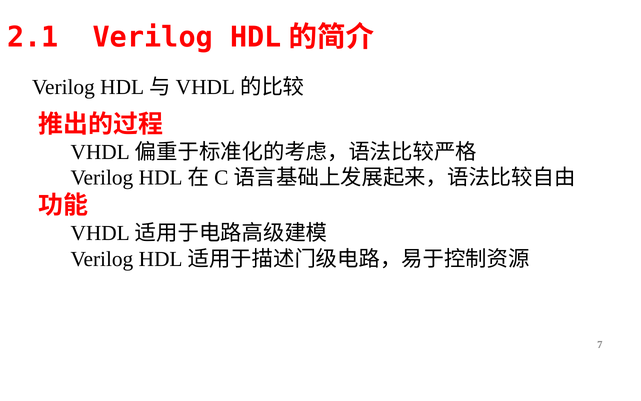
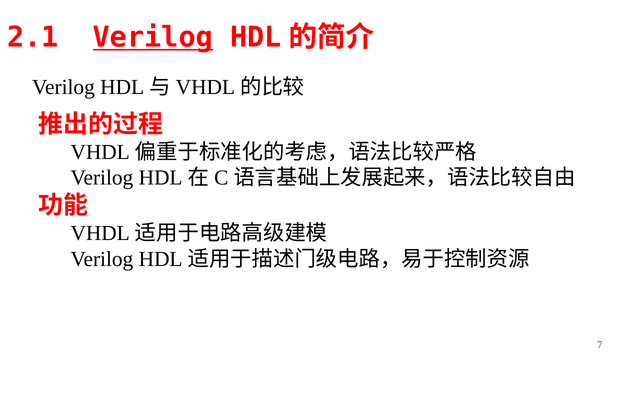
Verilog underline: none -> present (153, 37)
